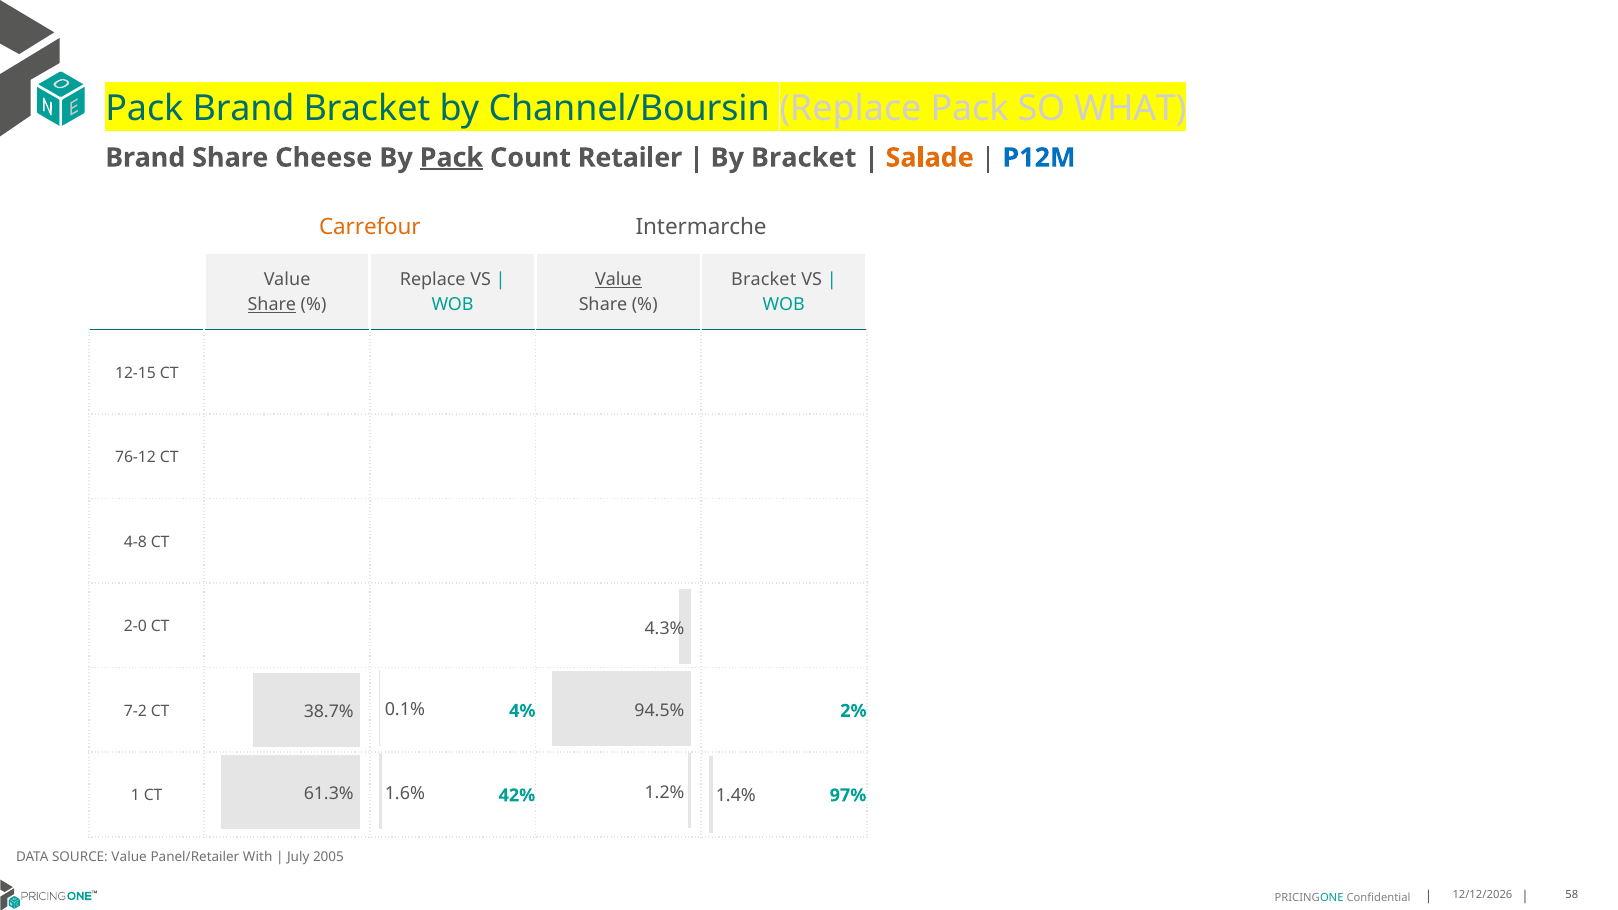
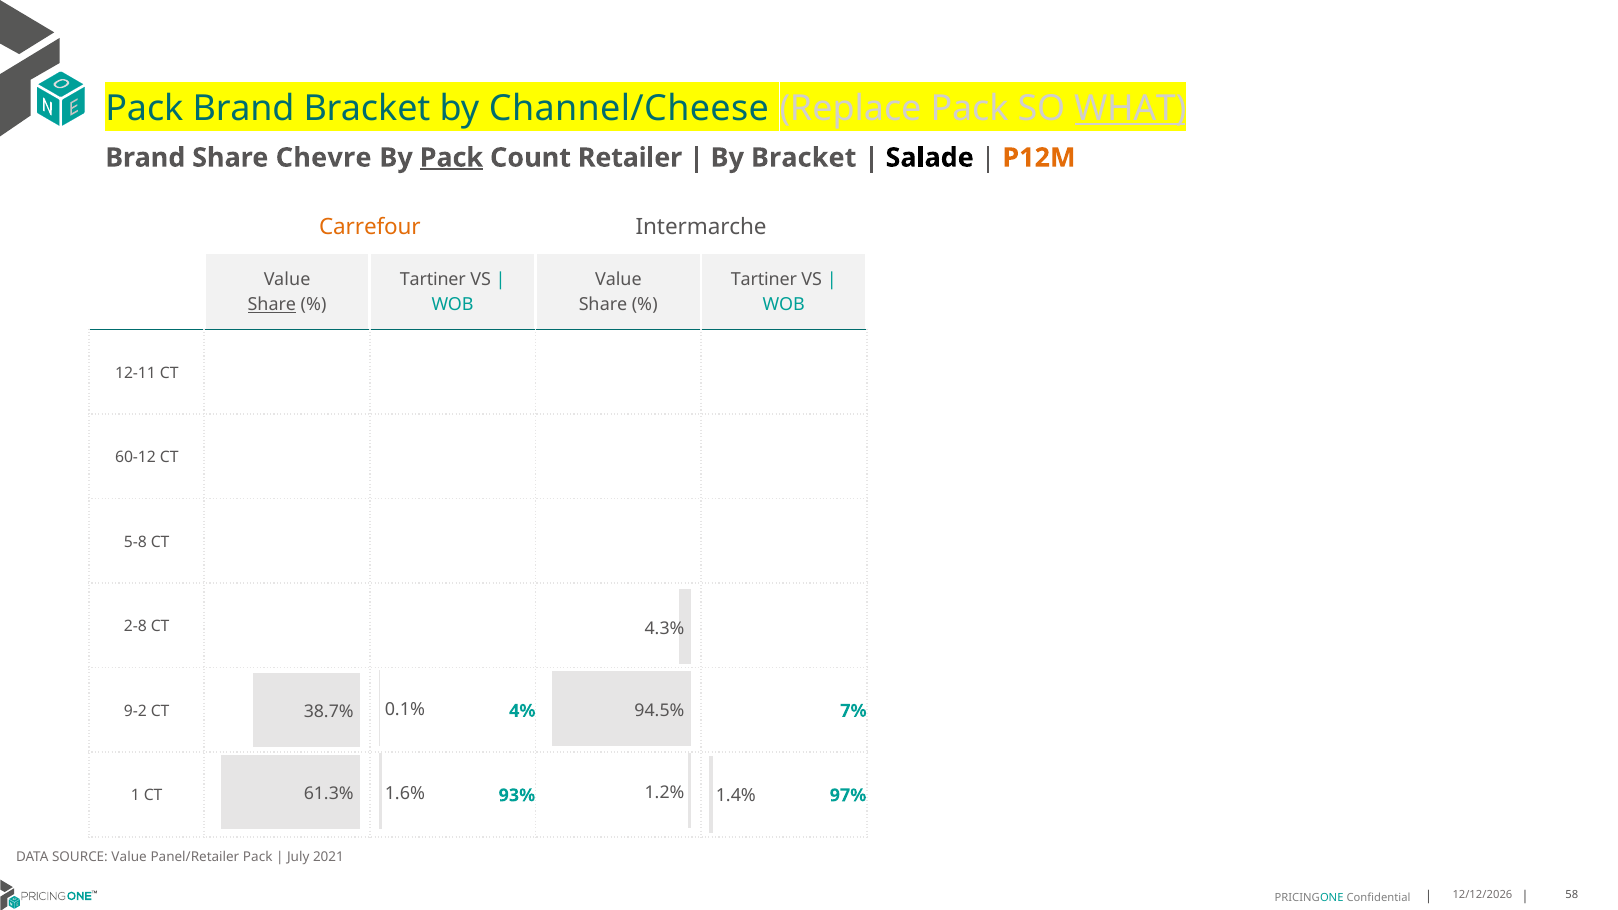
Channel/Boursin: Channel/Boursin -> Channel/Cheese (629, 109)
WHAT underline: none -> present (1130, 109)
Cheese: Cheese -> Chevre (324, 158)
Salade colour: orange -> black (930, 158)
P12M colour: blue -> orange (1039, 158)
Replace: Replace -> Tartiner (433, 280)
Value underline: present -> none (618, 280)
Bracket: Bracket -> Tartiner (764, 280)
12-15: 12-15 -> 12-11 (135, 373)
76-12: 76-12 -> 60-12 (135, 458)
4-8: 4-8 -> 5-8 (135, 542)
2-0: 2-0 -> 2-8 (135, 627)
7-2: 7-2 -> 9-2 (135, 711)
2%: 2% -> 7% (853, 711)
42%: 42% -> 93% (517, 795)
Panel/Retailer With: With -> Pack (258, 857)
2005: 2005 -> 2021 (328, 857)
